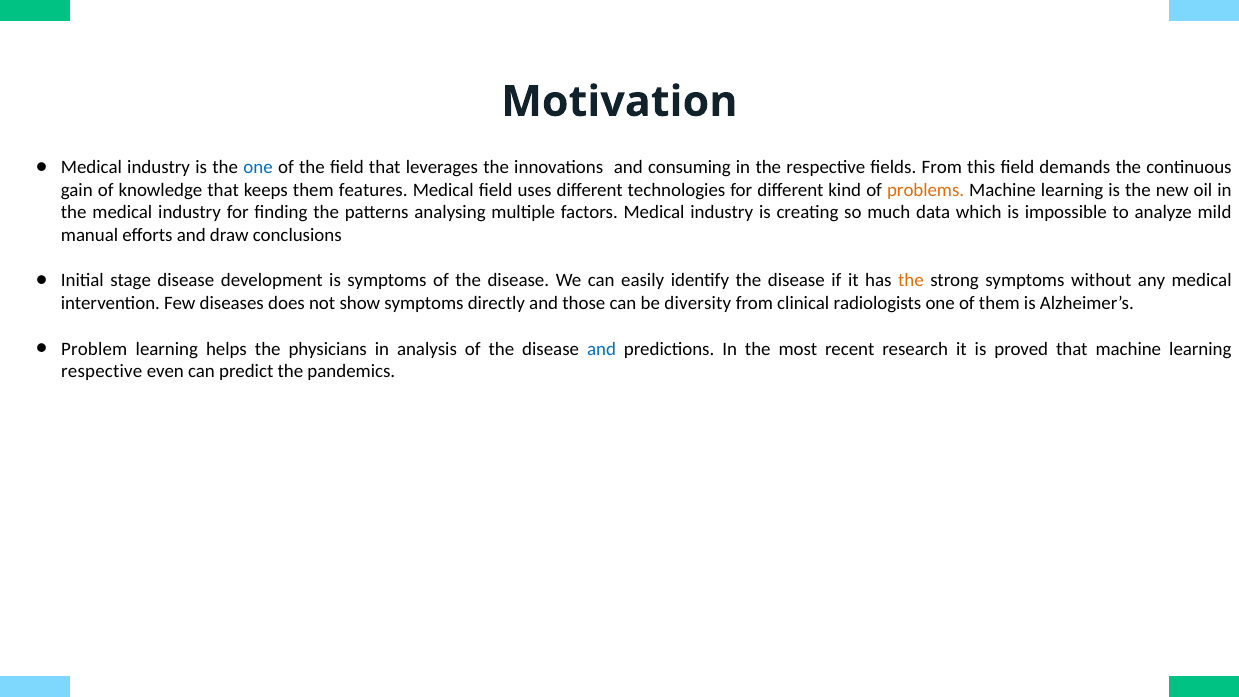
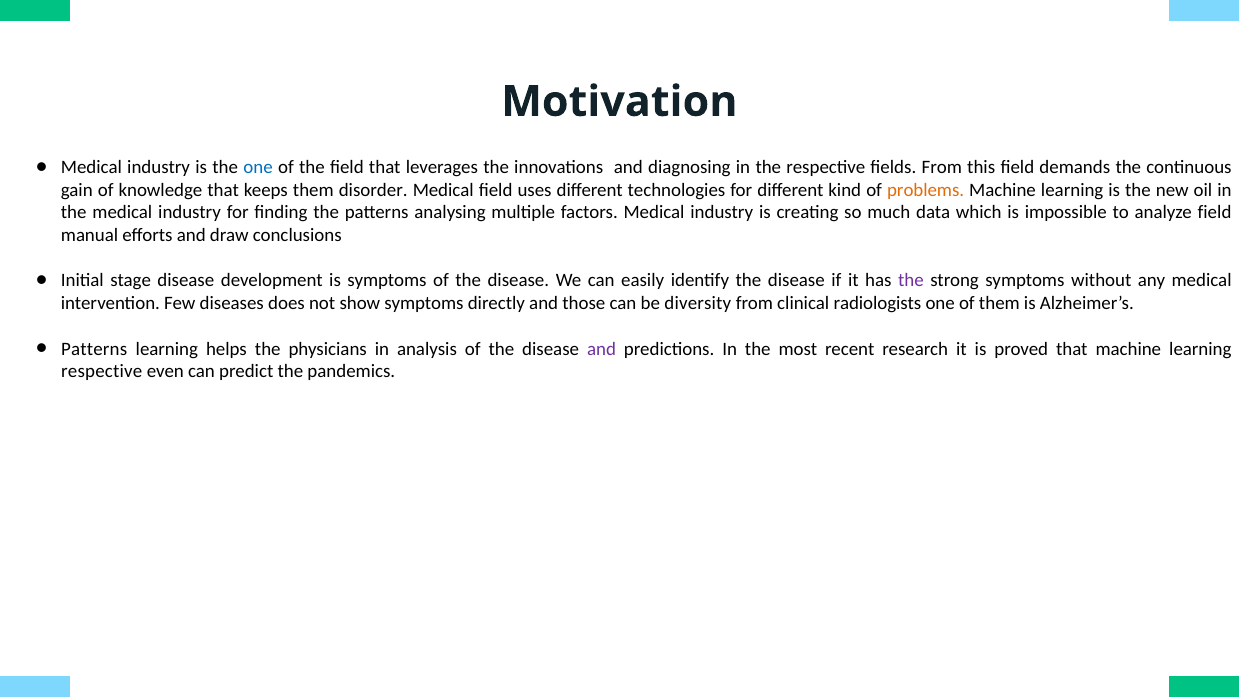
consuming: consuming -> diagnosing (689, 167)
features: features -> disorder (373, 190)
analyze mild: mild -> field (1215, 213)
the colour: orange -> purple (911, 281)
Problem: Problem -> Patterns (94, 349)
and colour: blue -> purple (602, 349)
